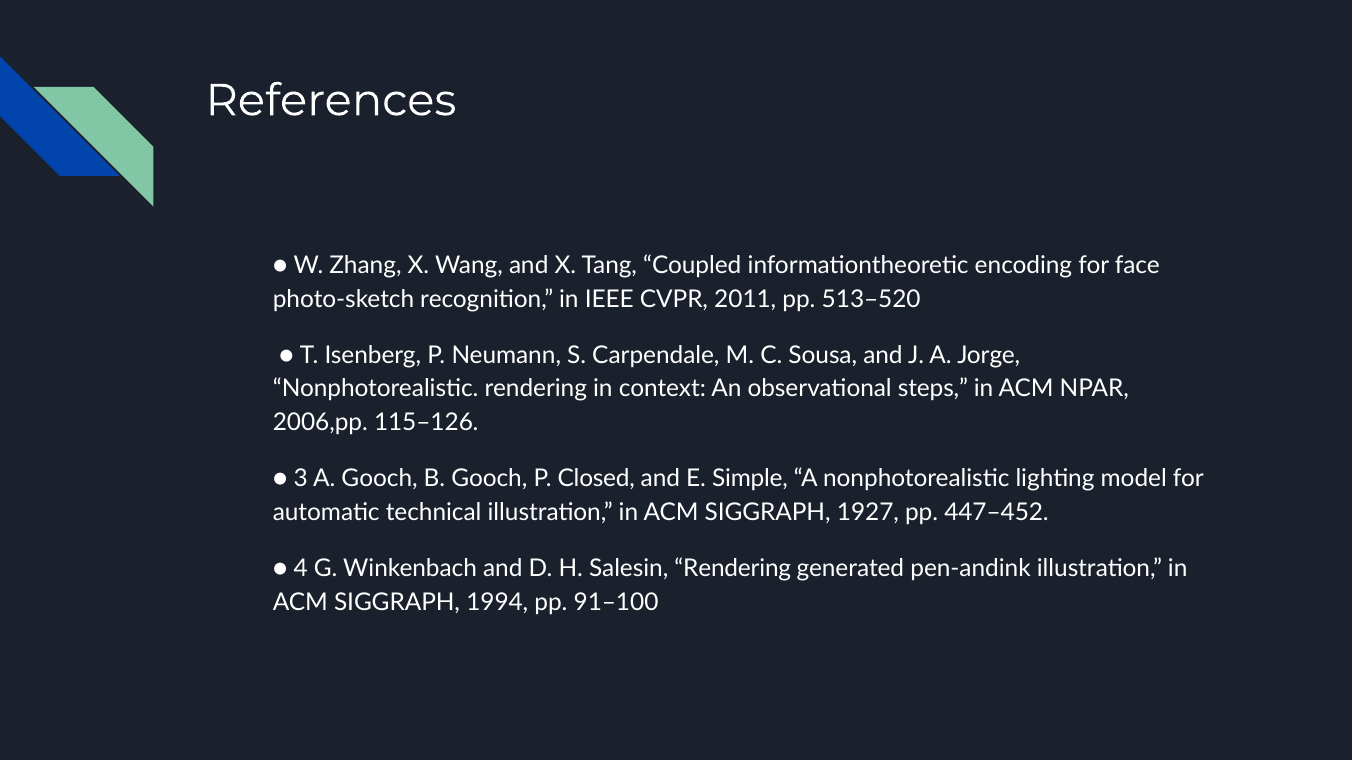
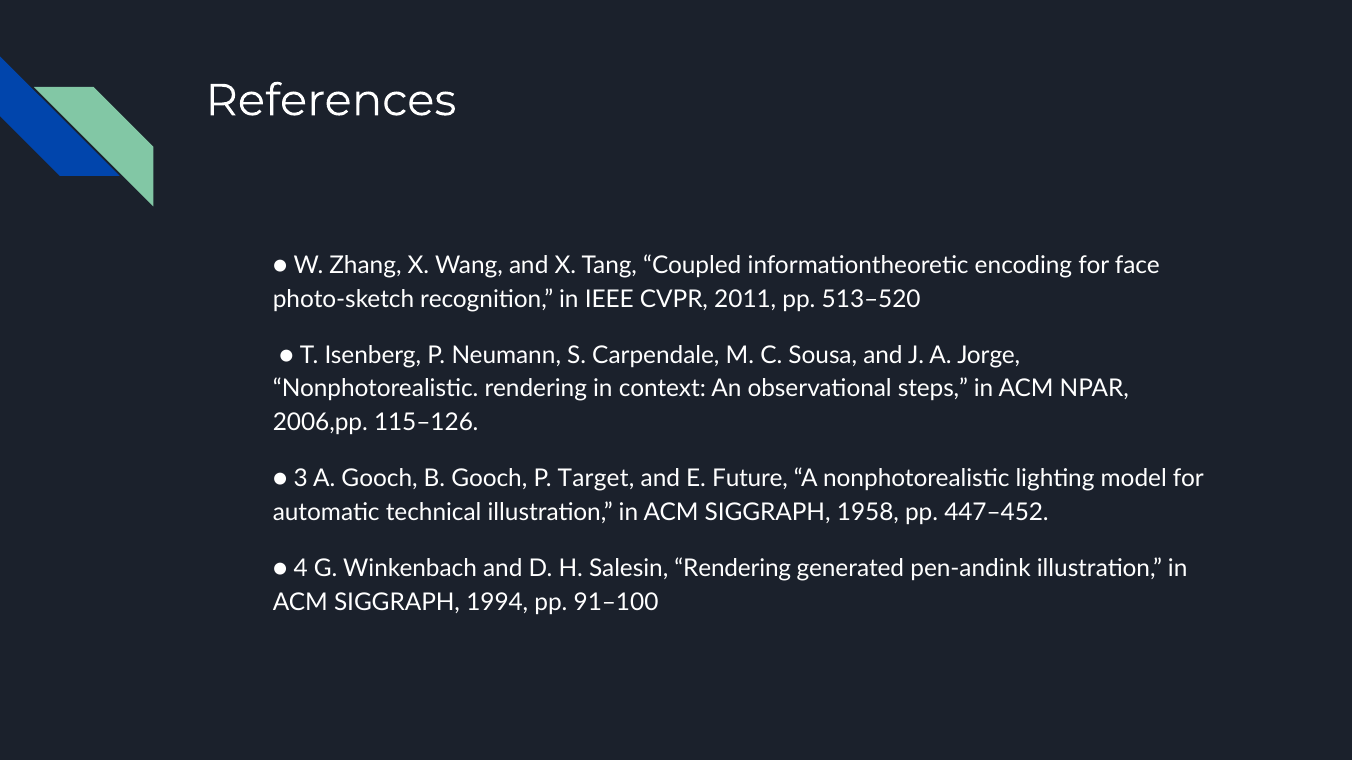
Closed: Closed -> Target (596, 479)
Simple: Simple -> Future (750, 479)
1927: 1927 -> 1958 (868, 513)
